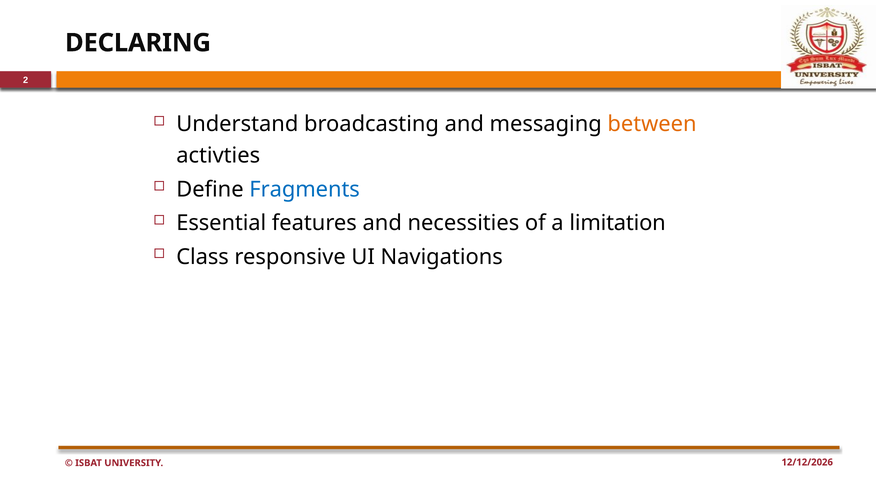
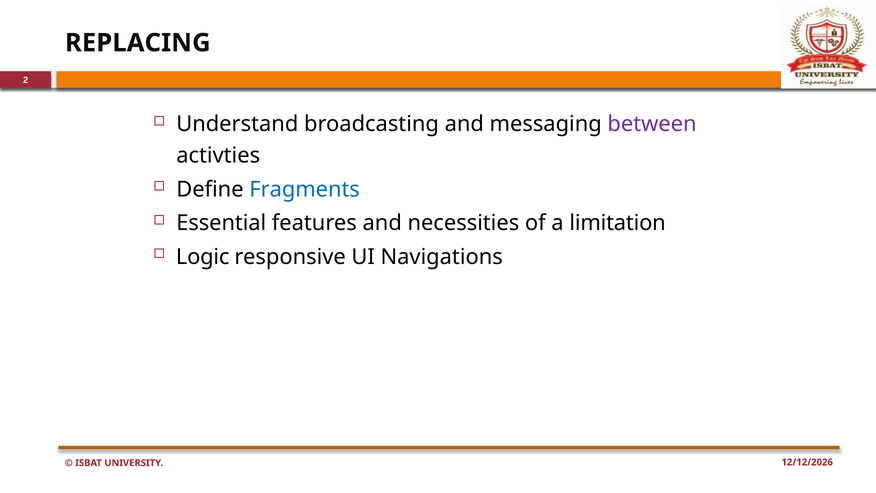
DECLARING: DECLARING -> REPLACING (138, 43)
between colour: orange -> purple (652, 124)
Class: Class -> Logic (203, 257)
